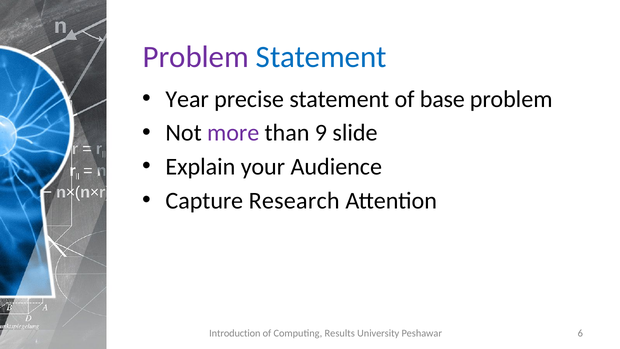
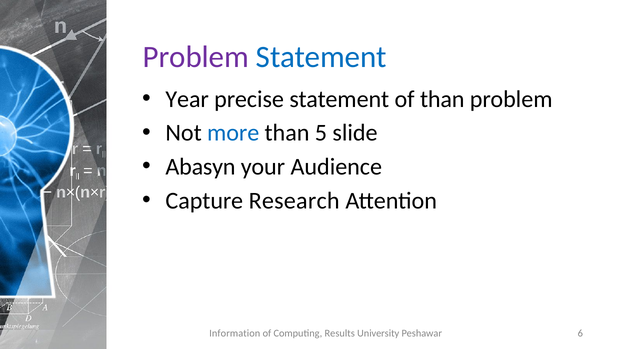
of base: base -> than (442, 99)
more colour: purple -> blue (233, 133)
9: 9 -> 5 (321, 133)
Explain: Explain -> Abasyn (201, 167)
Introduction: Introduction -> Information (235, 333)
